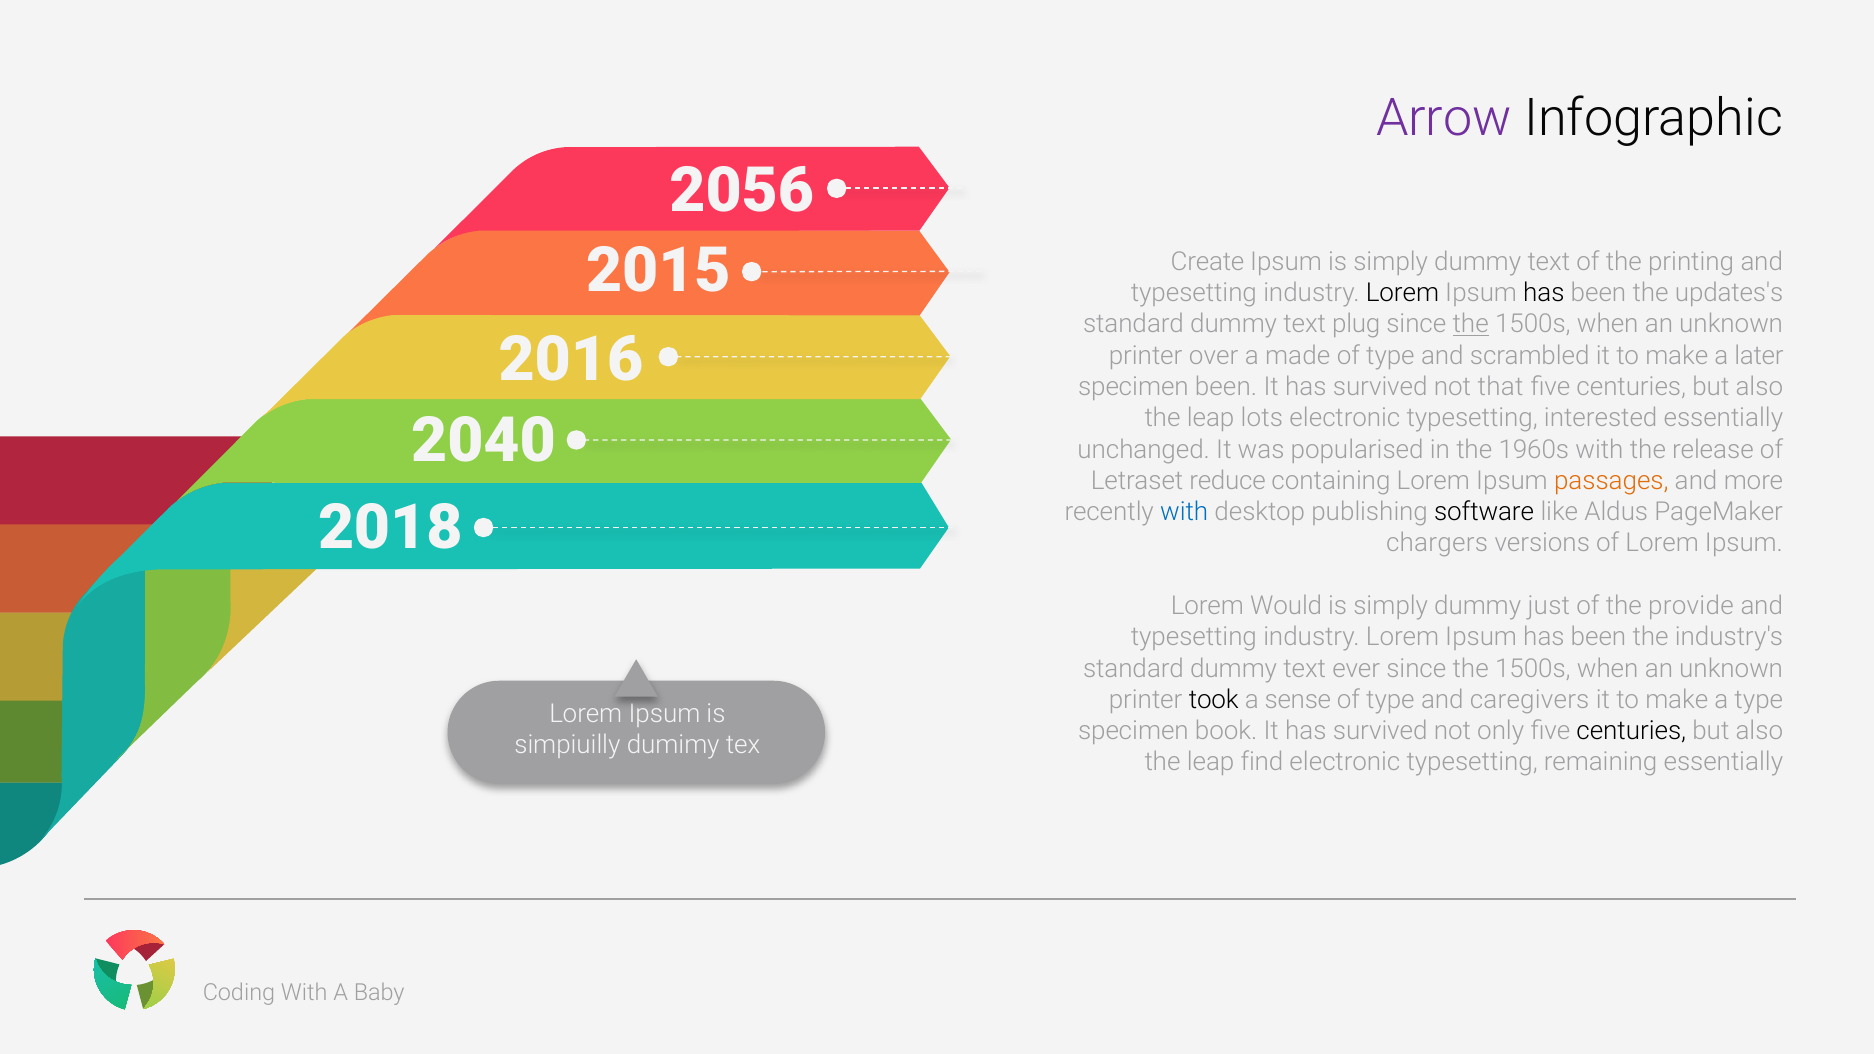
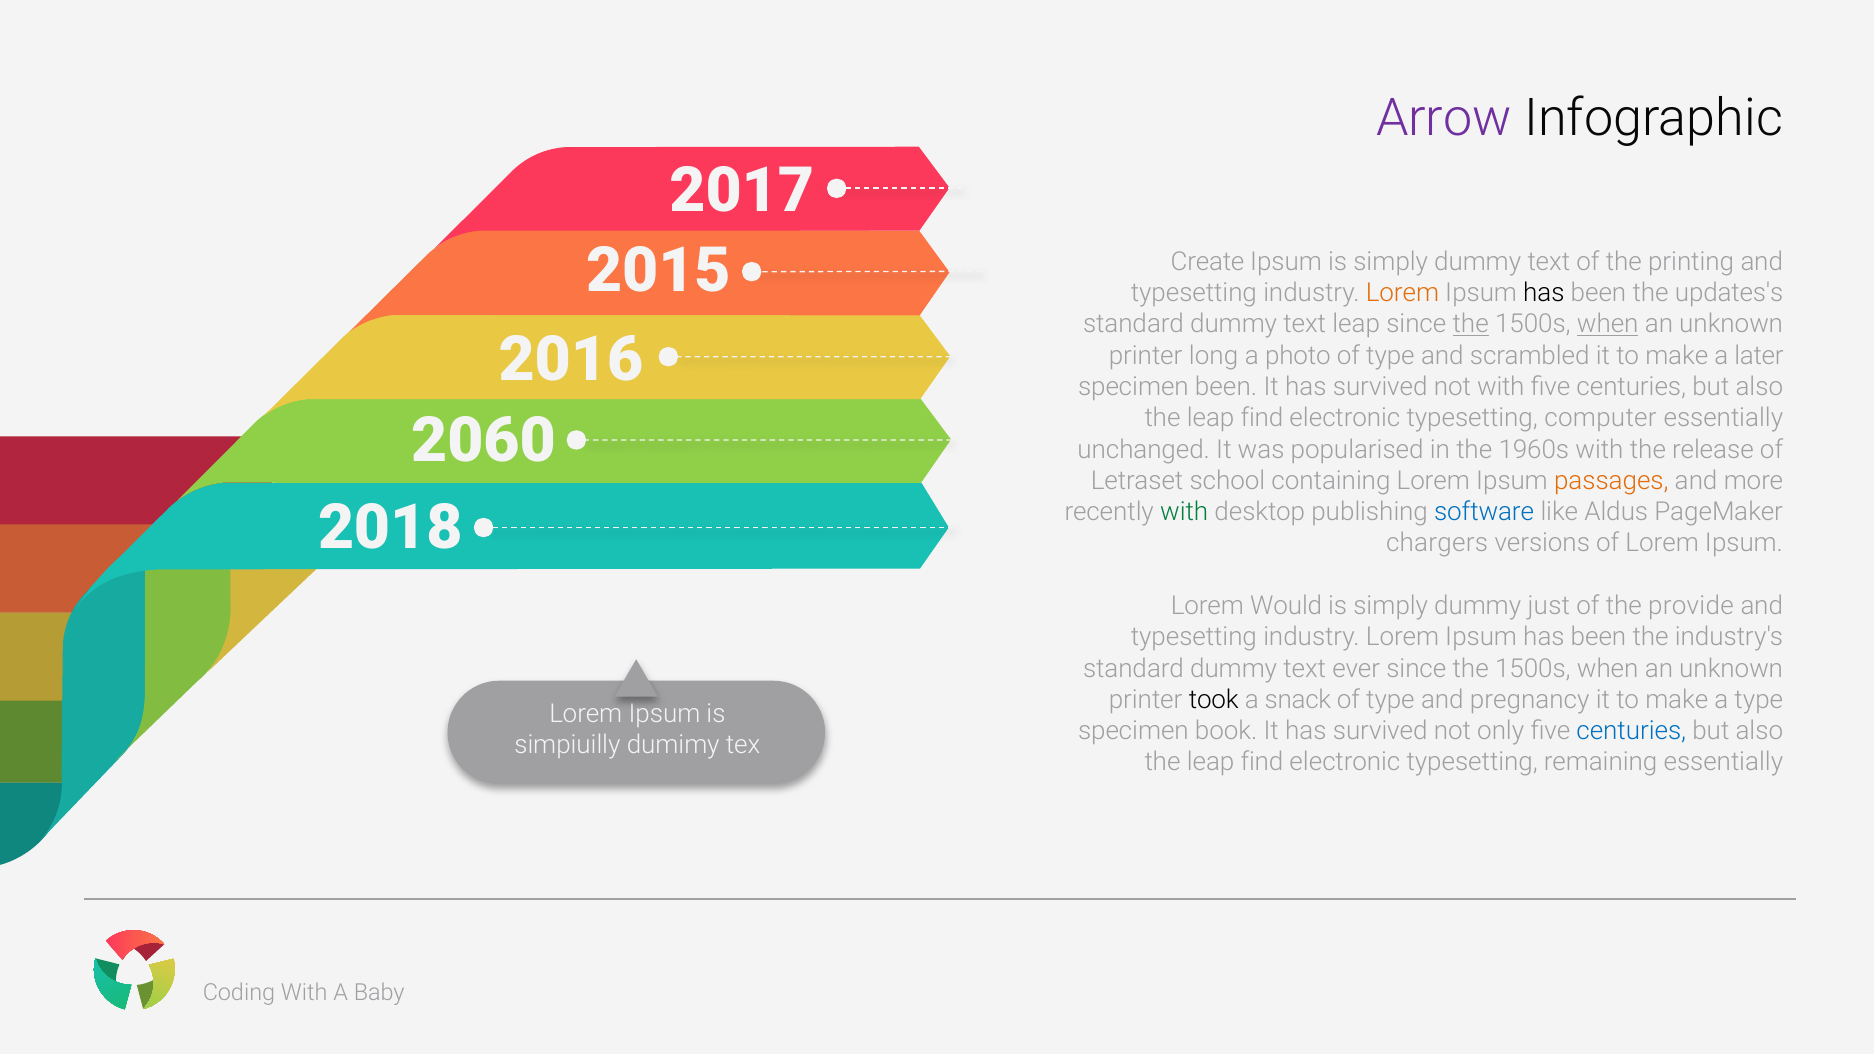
2056: 2056 -> 2017 (742, 191)
Lorem colour: black -> orange (1402, 293)
text plug: plug -> leap (1356, 324)
when underline: none -> present (1608, 324)
over: over -> long (1214, 356)
made: made -> photo (1298, 356)
not that: that -> with (1501, 387)
lots: lots -> find (1262, 418)
interested: interested -> computer (1601, 418)
2040: 2040 -> 2060 (484, 441)
reduce: reduce -> school (1227, 481)
with colour: blue -> green (1184, 512)
software colour: black -> blue (1484, 512)
sense: sense -> snack (1298, 700)
caregivers: caregivers -> pregnancy (1530, 700)
centuries colour: black -> blue (1631, 731)
